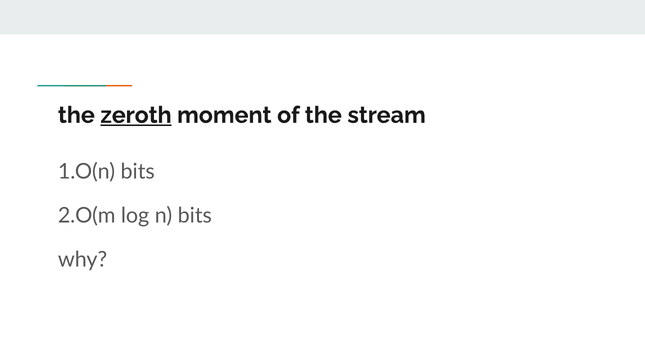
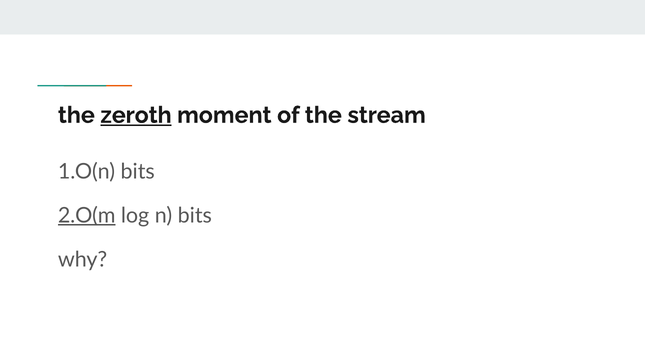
2.O(m underline: none -> present (87, 215)
